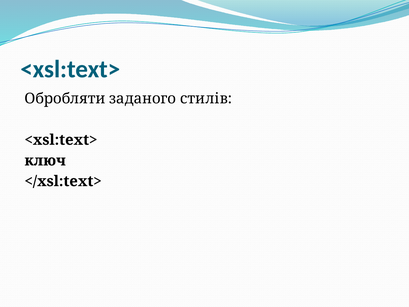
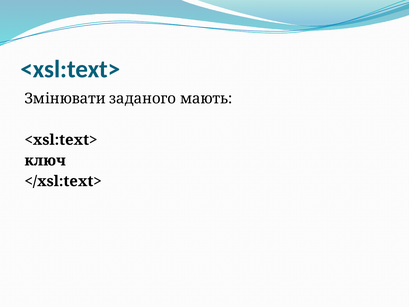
Обробляти: Обробляти -> Змінювати (65, 98)
стилів: стилів -> мають (206, 98)
